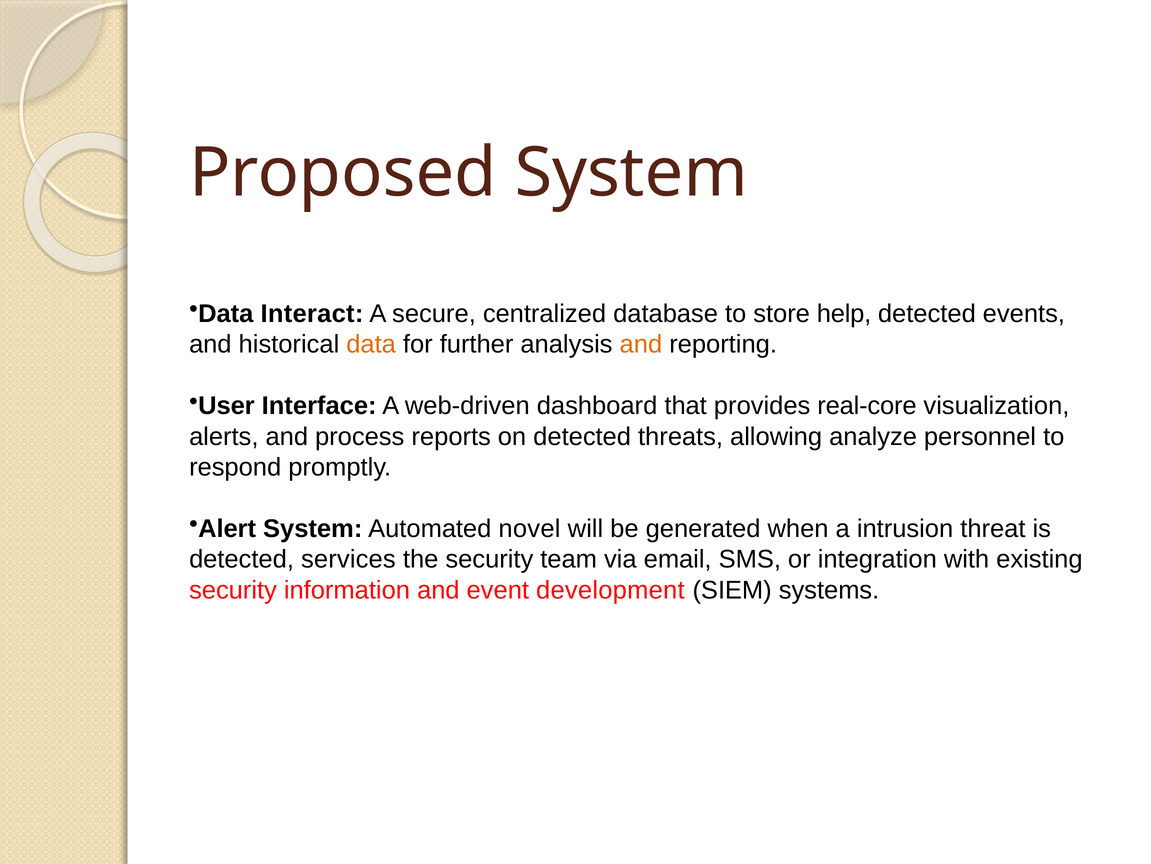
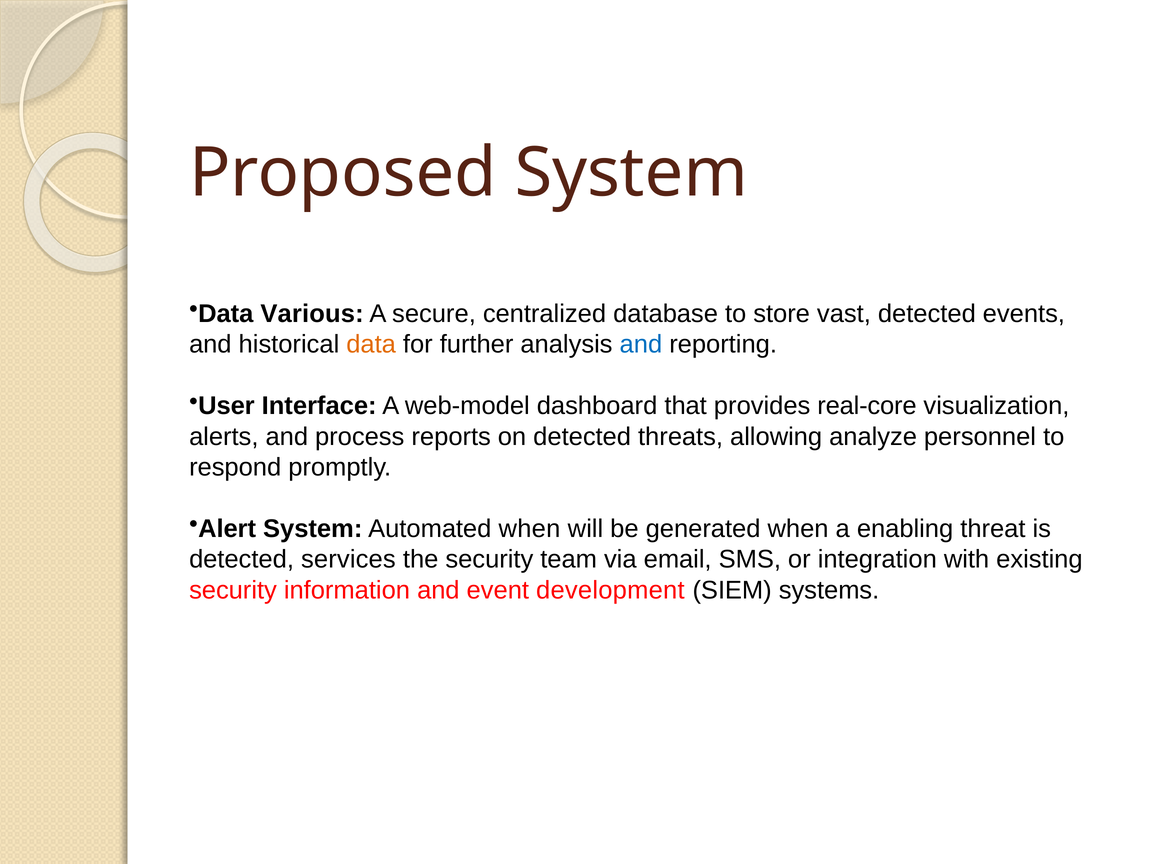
Interact: Interact -> Various (312, 313)
help: help -> vast (844, 313)
and colour: orange -> blue (641, 344)
web-driven: web-driven -> web-model (467, 406)
Automated novel: novel -> when (529, 528)
intrusion: intrusion -> enabling (905, 528)
